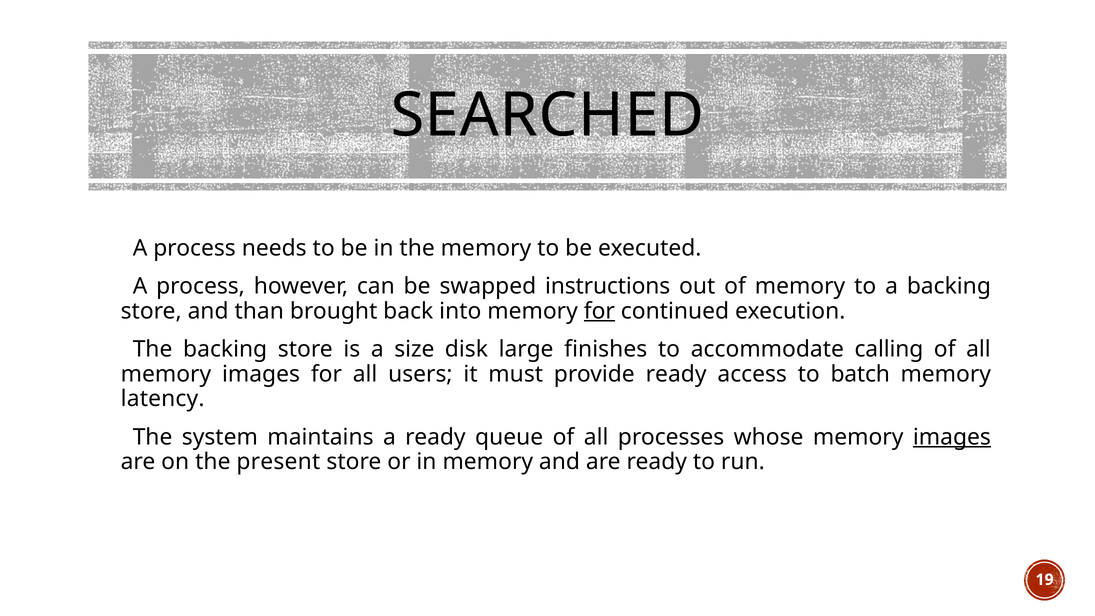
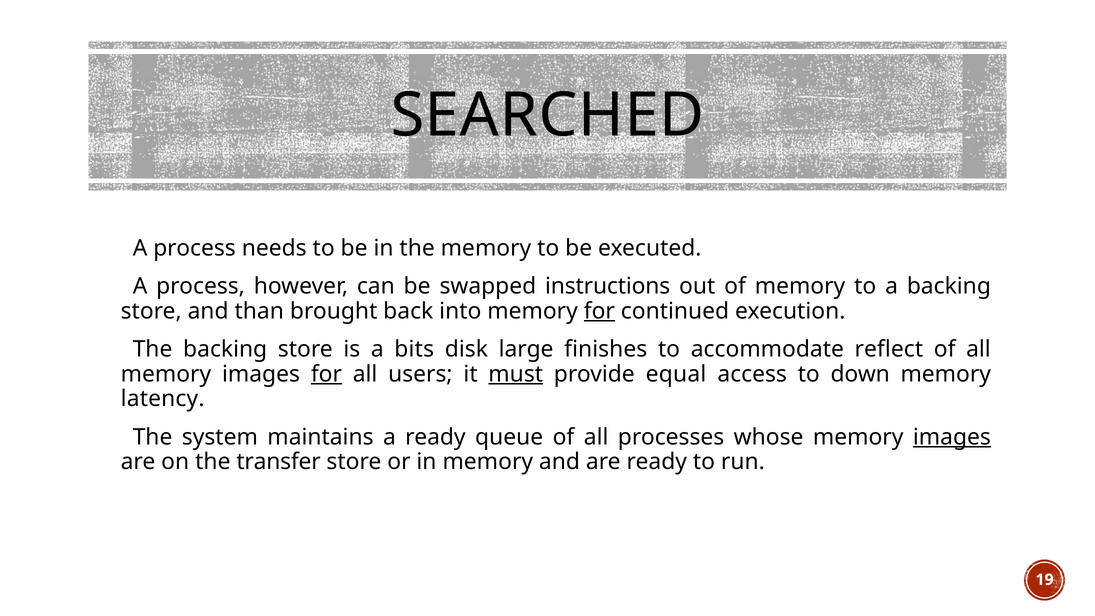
size: size -> bits (414, 349)
calling: calling -> reflect (889, 349)
for underline: none -> present (326, 374)
must underline: none -> present (516, 374)
provide ready: ready -> equal (676, 374)
batch: batch -> down (860, 374)
present: present -> transfer (279, 462)
